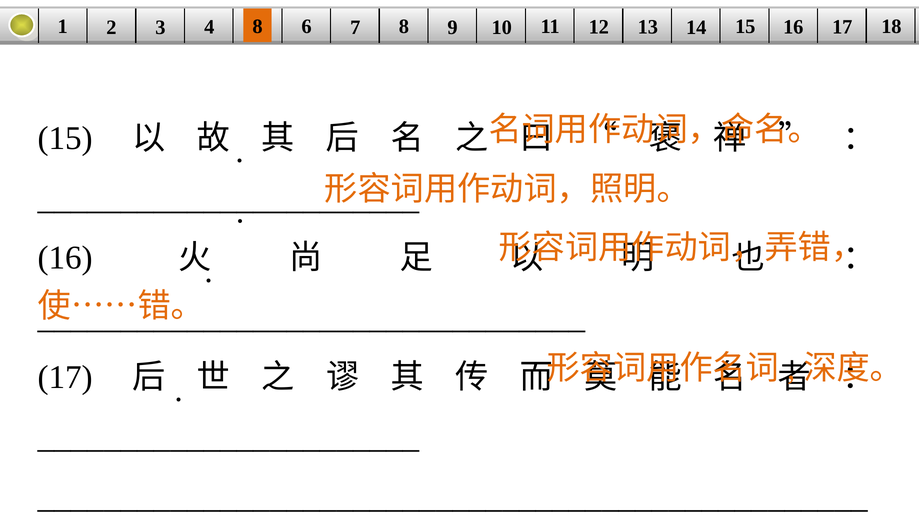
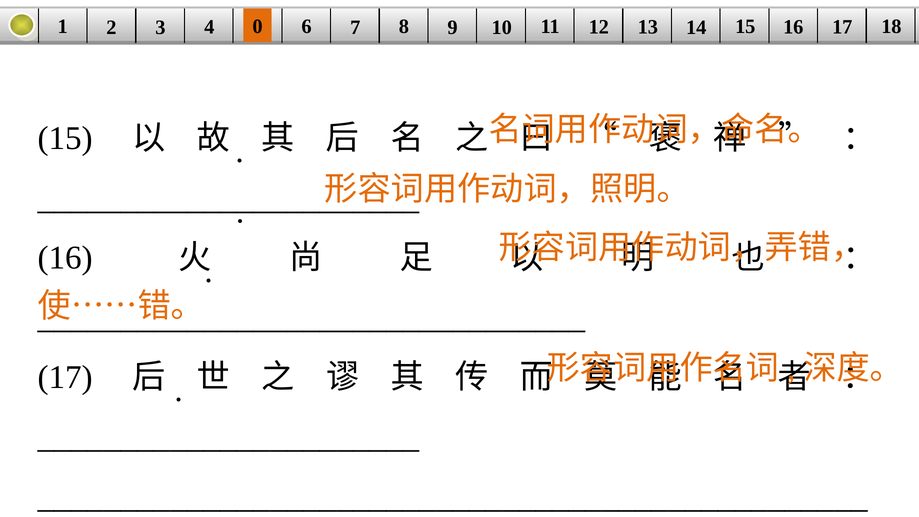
4 8: 8 -> 0 (258, 27)
